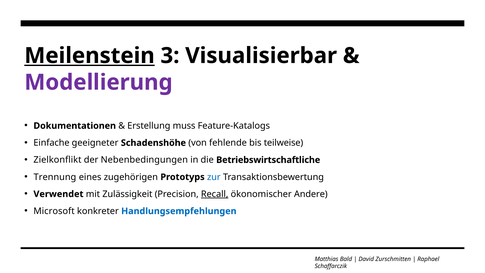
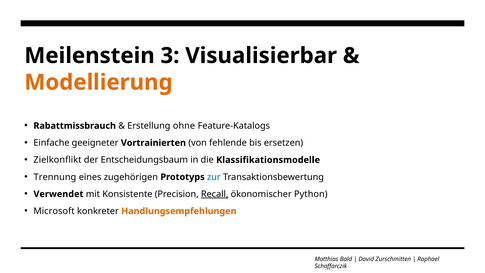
Meilenstein underline: present -> none (90, 56)
Modellierung colour: purple -> orange (98, 82)
Dokumentationen: Dokumentationen -> Rabattmissbrauch (75, 126)
muss: muss -> ohne (184, 126)
Schadenshöhe: Schadenshöhe -> Vortrainierten (153, 143)
teilweise: teilweise -> ersetzen (283, 143)
Nebenbedingungen: Nebenbedingungen -> Entscheidungsbaum (144, 160)
Betriebswirtschaftliche: Betriebswirtschaftliche -> Klassifikationsmodelle (268, 160)
Zulässigkeit: Zulässigkeit -> Konsistente (127, 194)
Andere: Andere -> Python (311, 194)
Handlungsempfehlungen colour: blue -> orange (179, 211)
